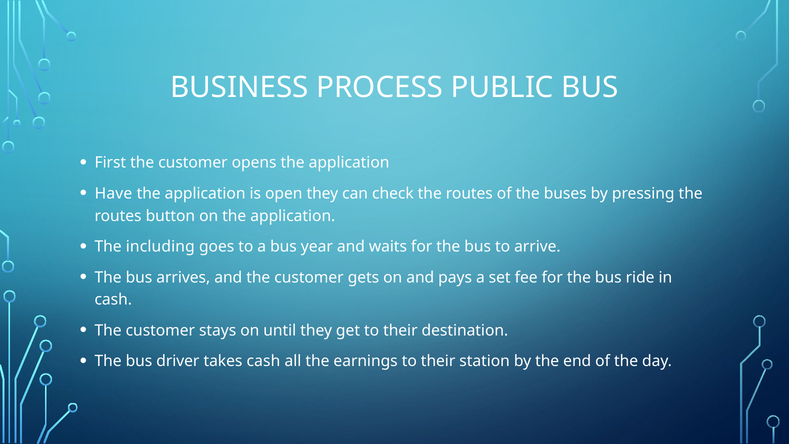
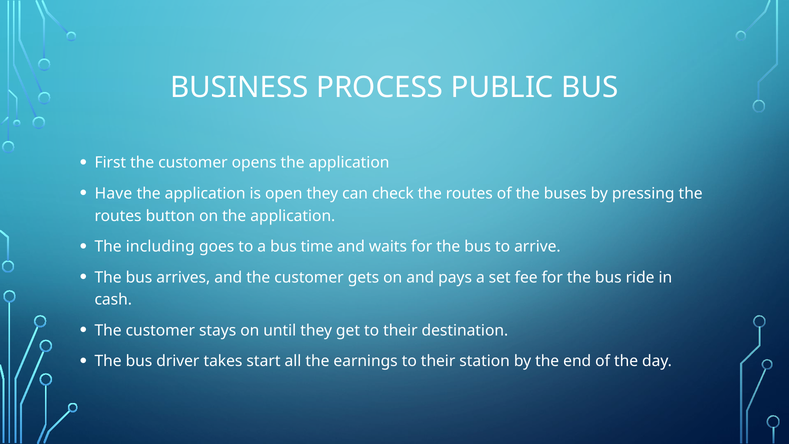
year: year -> time (317, 247)
takes cash: cash -> start (264, 361)
